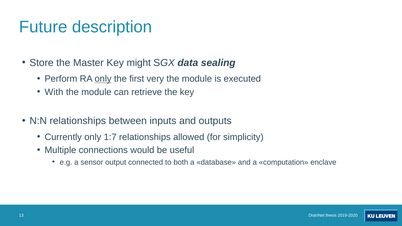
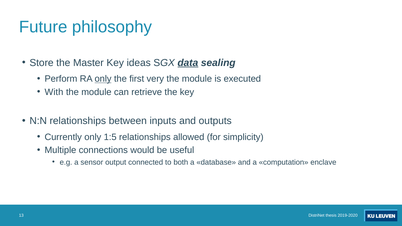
description: description -> philosophy (112, 27)
might: might -> ideas (139, 63)
data underline: none -> present (188, 63)
1:7: 1:7 -> 1:5 (110, 137)
